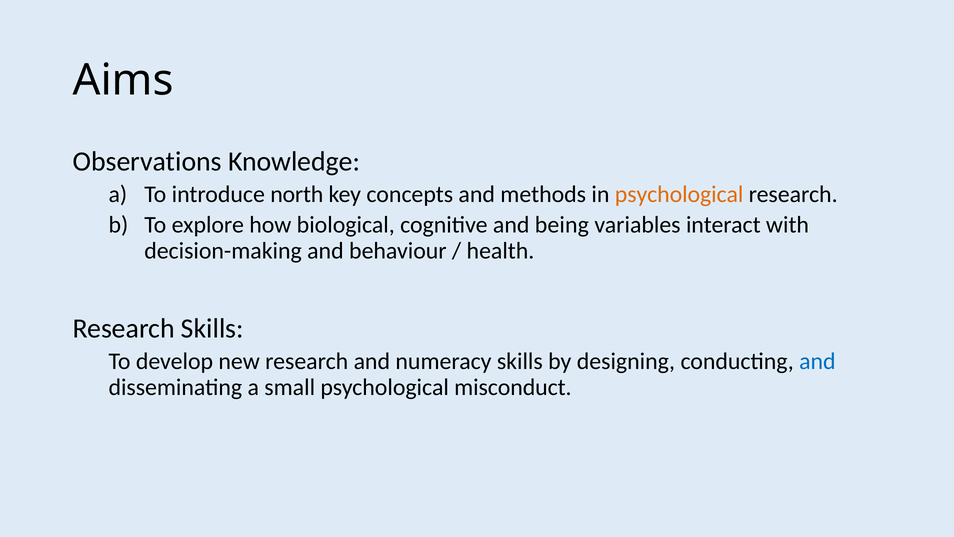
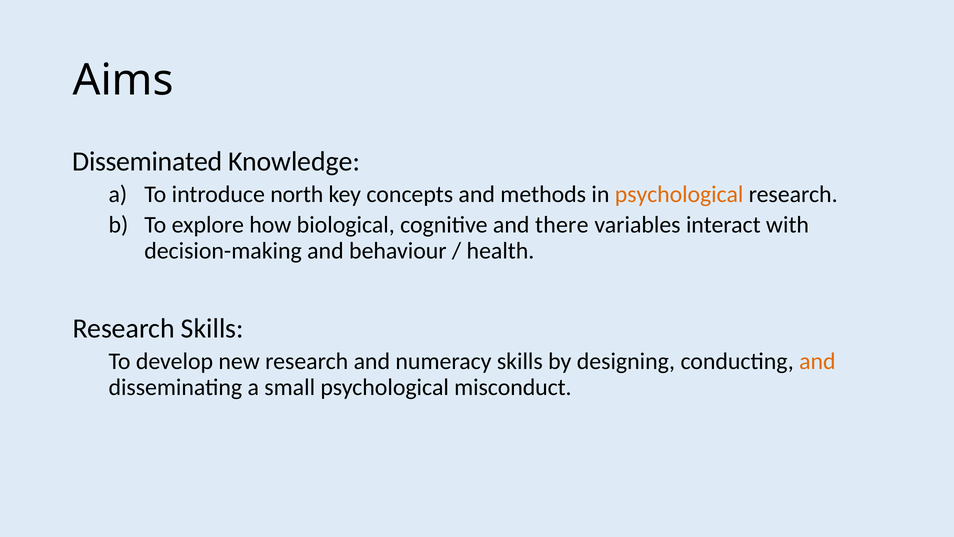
Observations: Observations -> Disseminated (147, 161)
being: being -> there (562, 225)
and colour: blue -> orange (817, 361)
